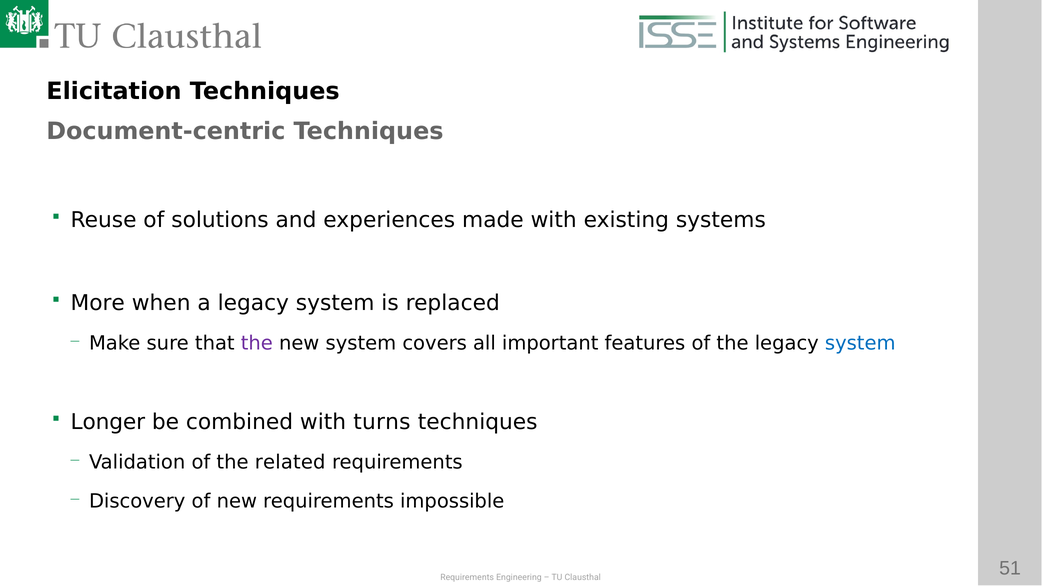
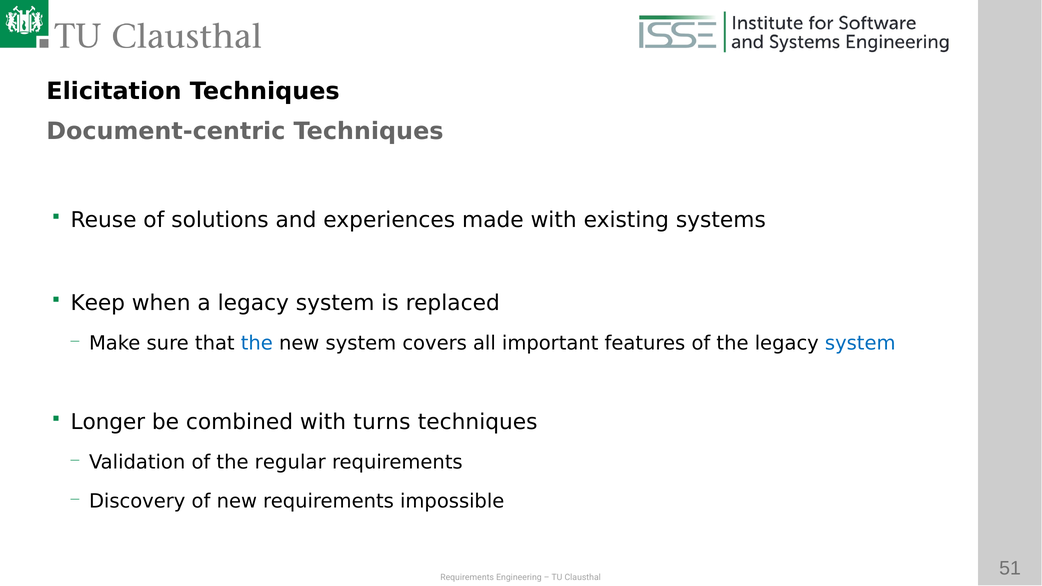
More: More -> Keep (98, 303)
the colour: purple -> blue (257, 343)
related: related -> regular (290, 462)
